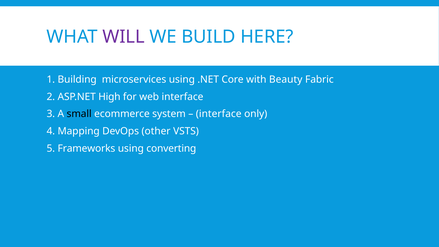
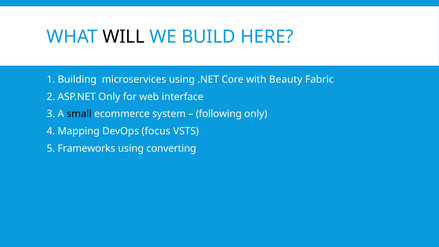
WILL colour: purple -> black (124, 37)
ASP.NET High: High -> Only (109, 97)
interface: interface -> following (219, 114)
other: other -> focus (156, 131)
